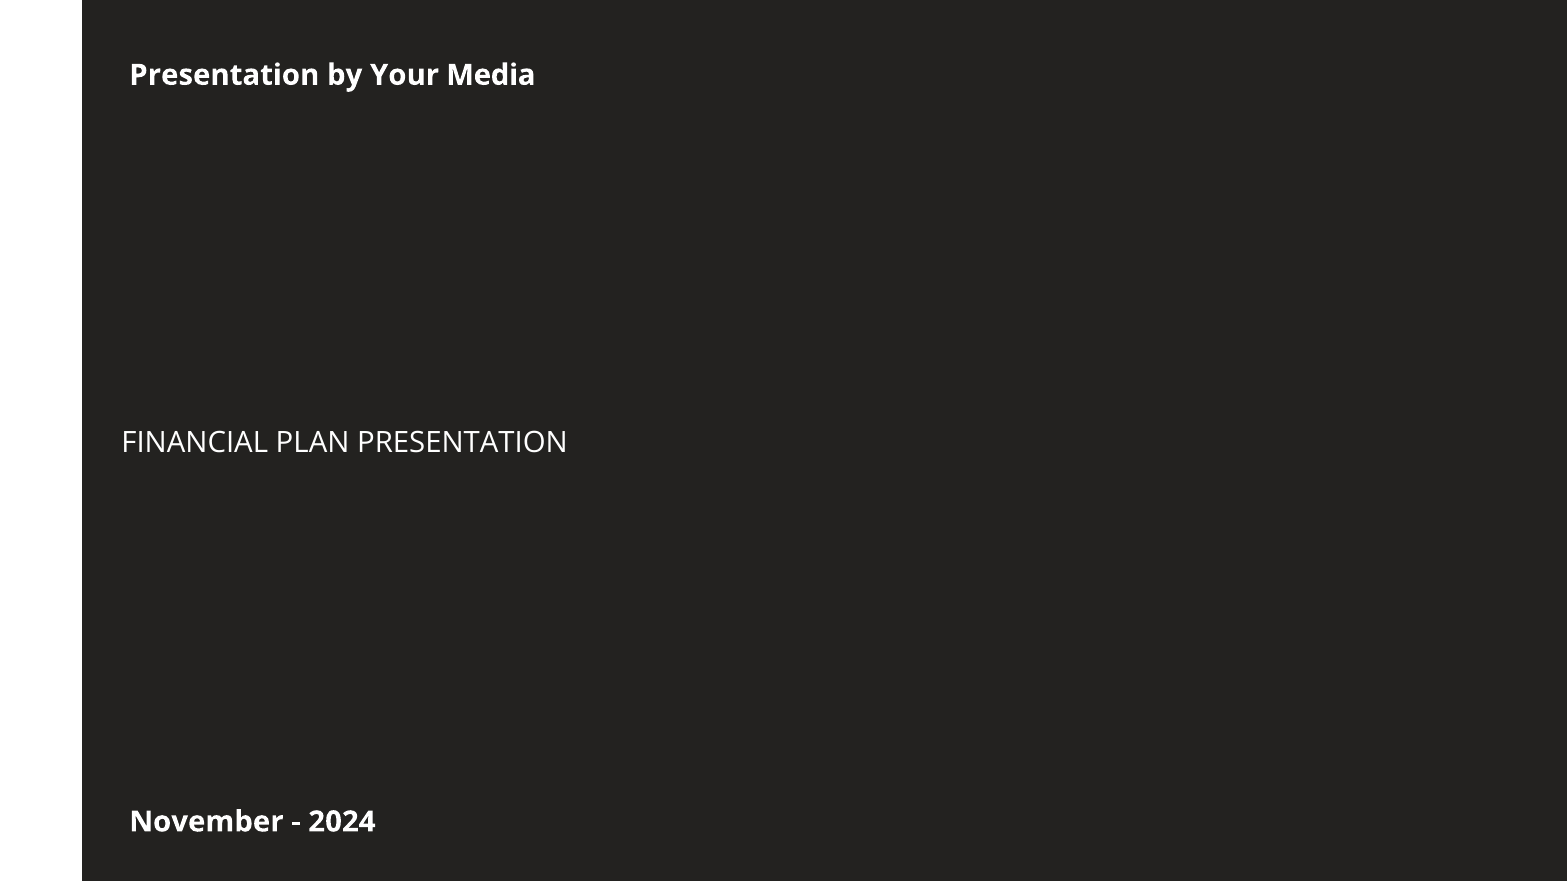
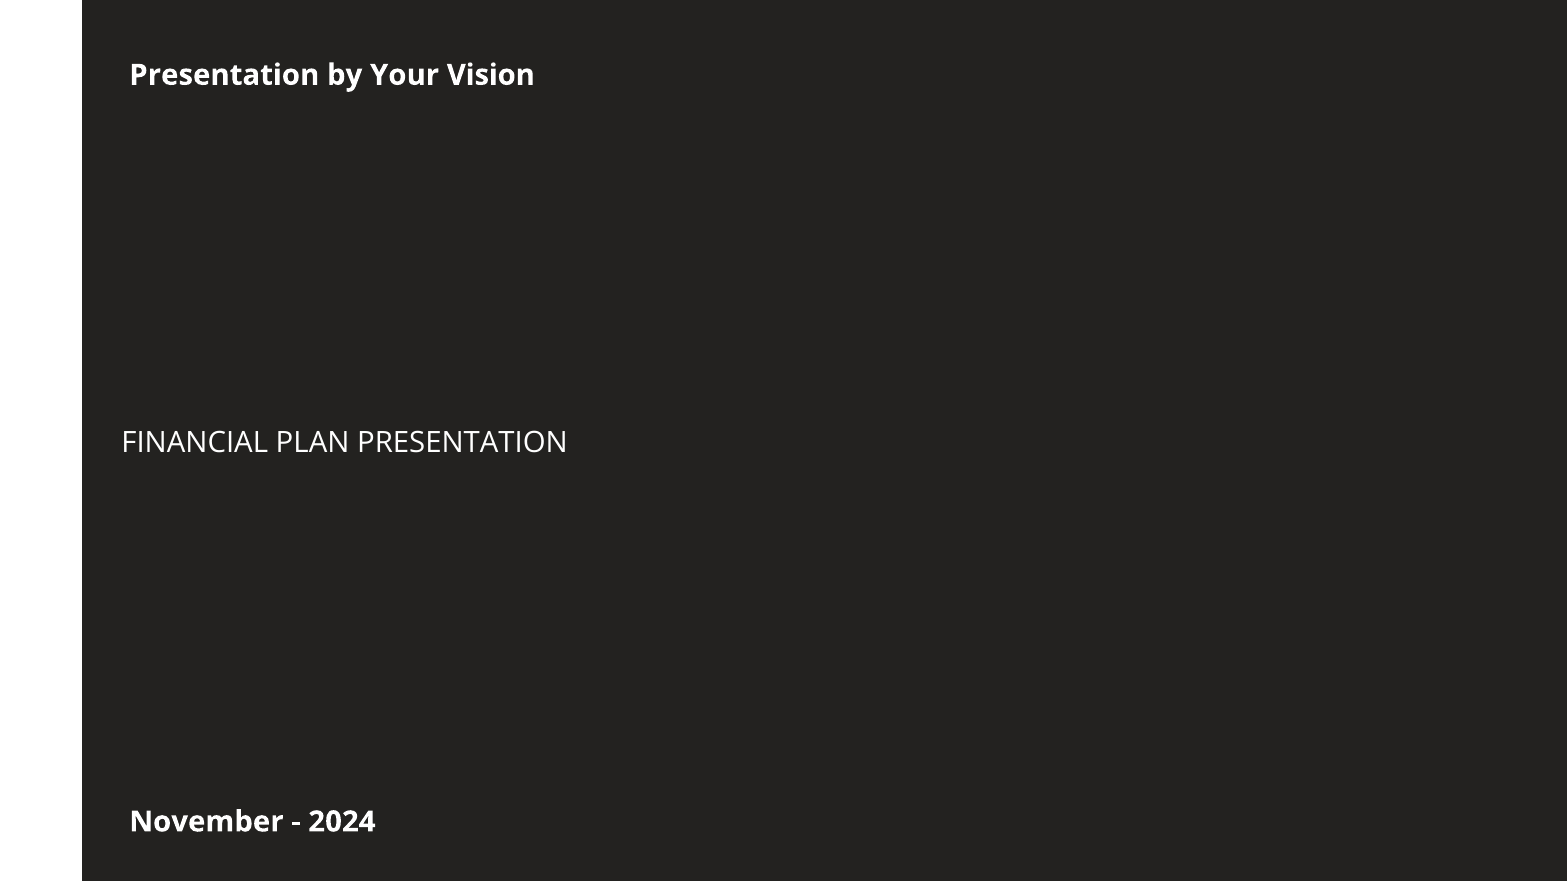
Media: Media -> Vision (491, 75)
